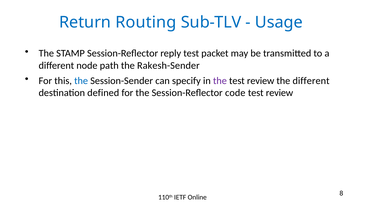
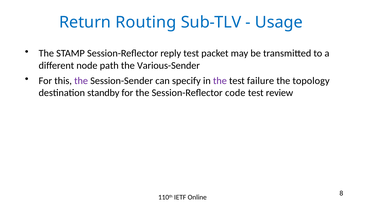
Rakesh-Sender: Rakesh-Sender -> Various-Sender (168, 66)
the colour: blue -> purple (81, 81)
review: review -> failure (261, 81)
the different: different -> topology (311, 81)
defined: defined -> standby (103, 93)
